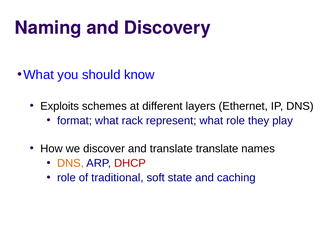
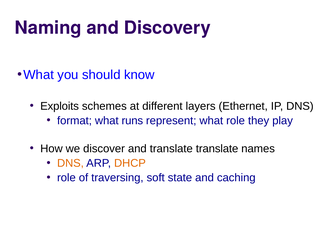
rack: rack -> runs (132, 121)
DHCP colour: red -> orange (130, 163)
traditional: traditional -> traversing (117, 178)
